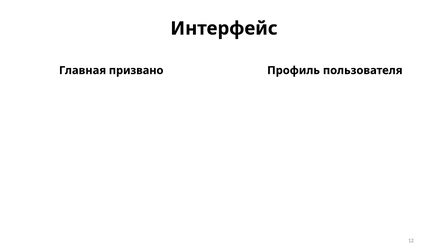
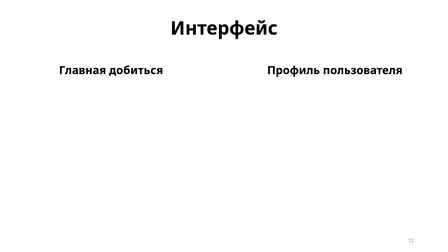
призвано: призвано -> добиться (136, 70)
